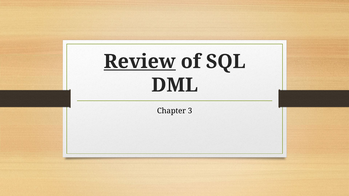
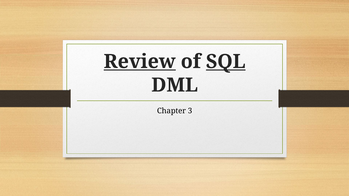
SQL underline: none -> present (226, 62)
